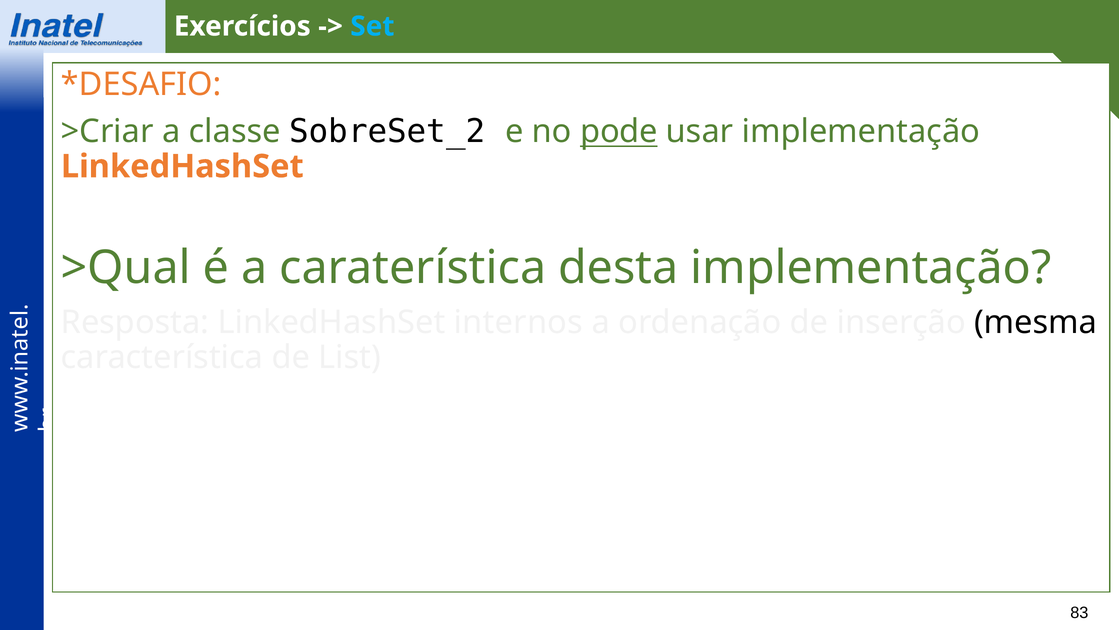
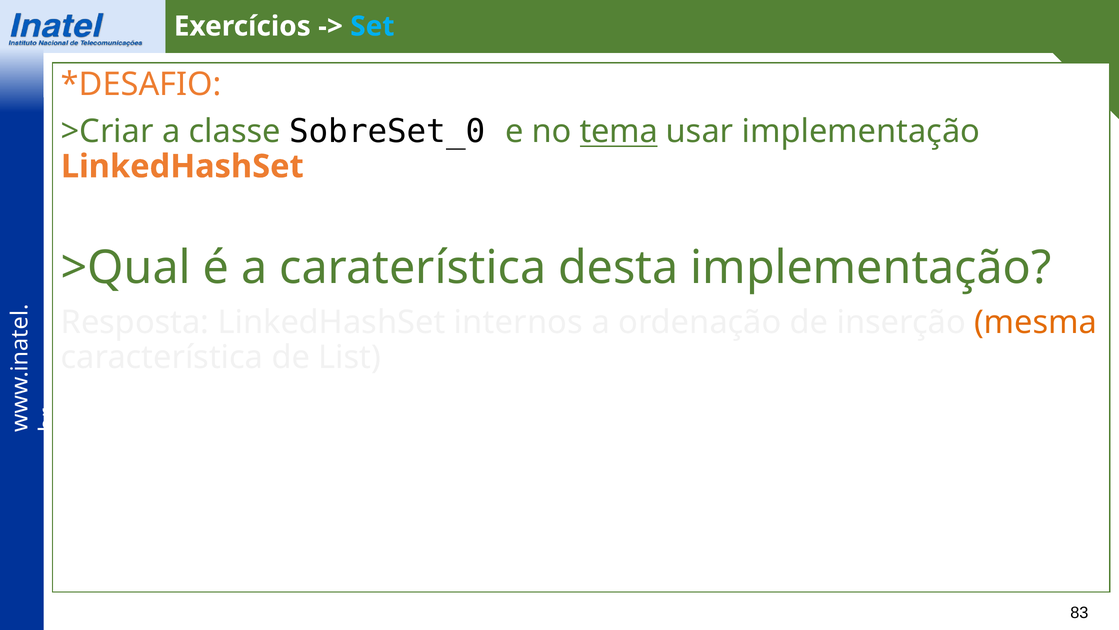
SobreSet_2: SobreSet_2 -> SobreSet_0 (387, 131)
pode: pode -> tema (619, 131)
mesma colour: black -> orange (1036, 322)
